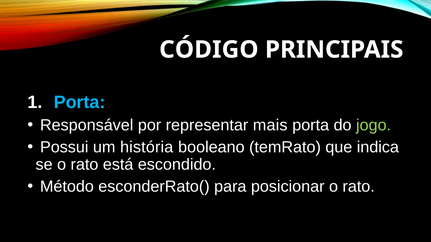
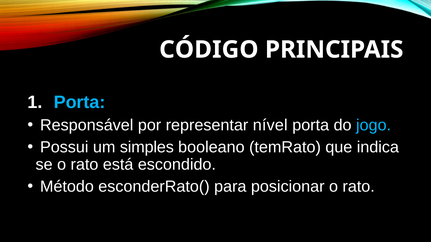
mais: mais -> nível (270, 125)
jogo colour: light green -> light blue (374, 125)
história: história -> simples (147, 147)
